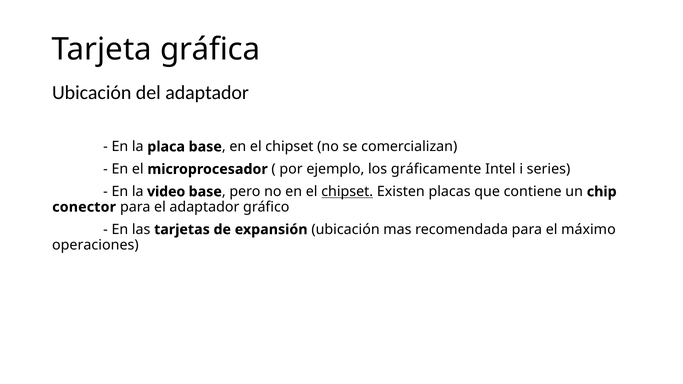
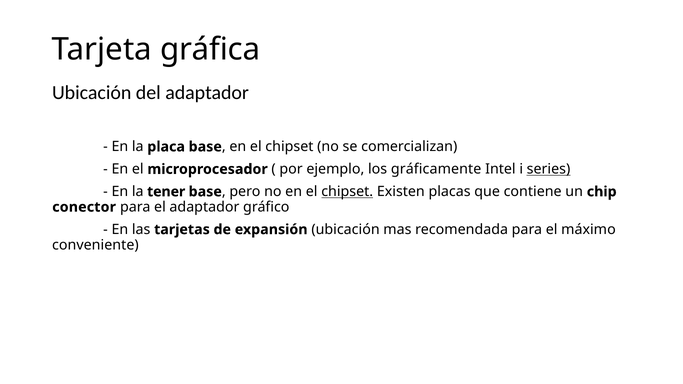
series underline: none -> present (549, 169)
video: video -> tener (166, 192)
operaciones: operaciones -> conveniente (95, 245)
